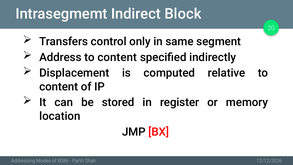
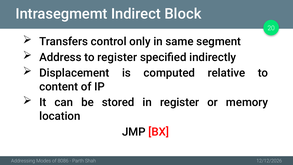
Address to content: content -> register (117, 57)
